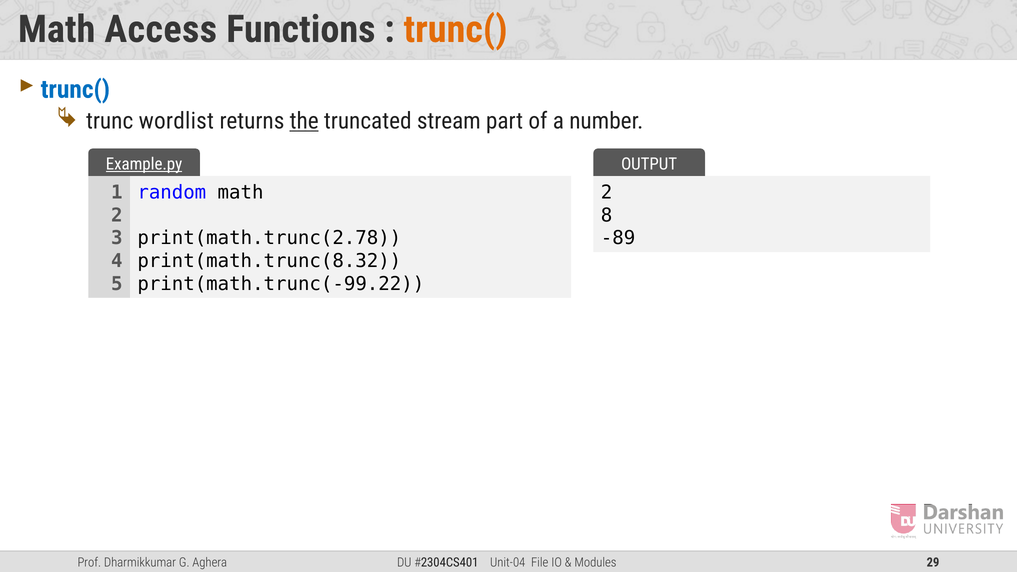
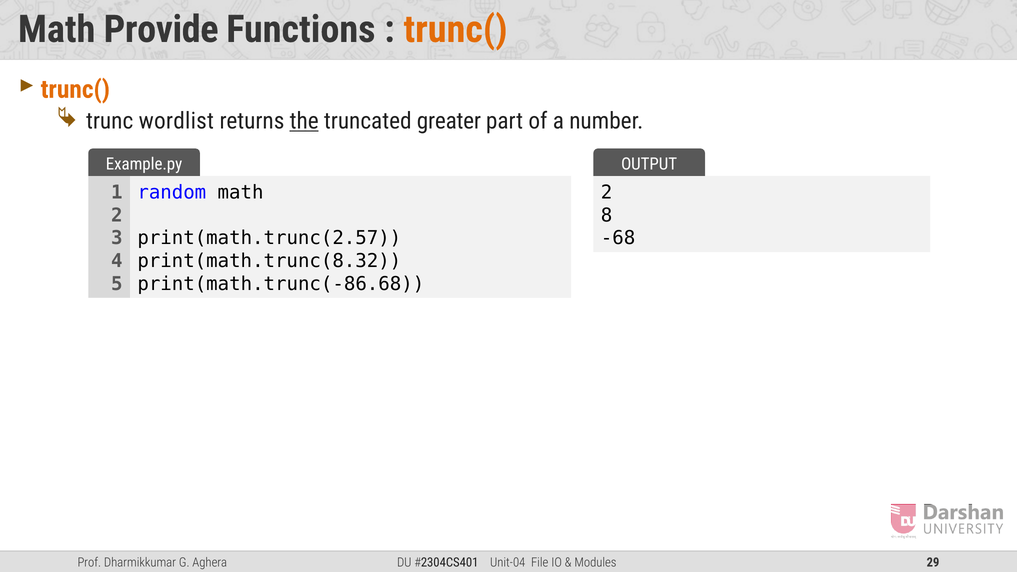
Access: Access -> Provide (161, 29)
trunc( colour: blue -> orange (75, 89)
stream: stream -> greater (449, 121)
Example.py underline: present -> none (144, 164)
print(math.trunc(2.78: print(math.trunc(2.78 -> print(math.trunc(2.57 (269, 238)
-89: -89 -> -68 (618, 238)
print(math.trunc(-99.22: print(math.trunc(-99.22 -> print(math.trunc(-86.68 (281, 284)
